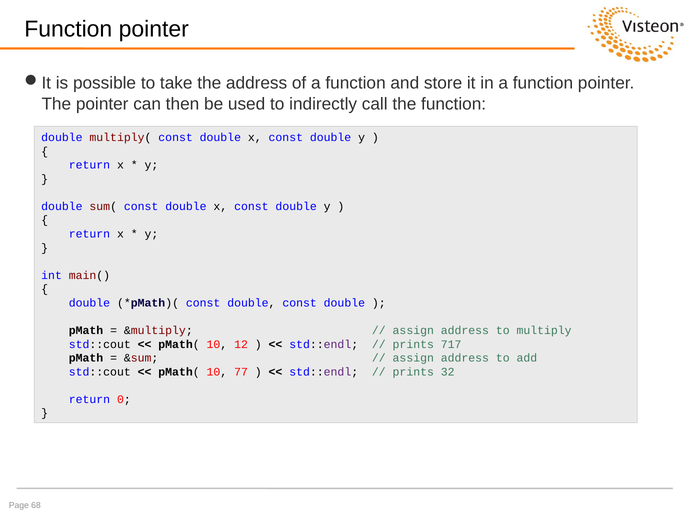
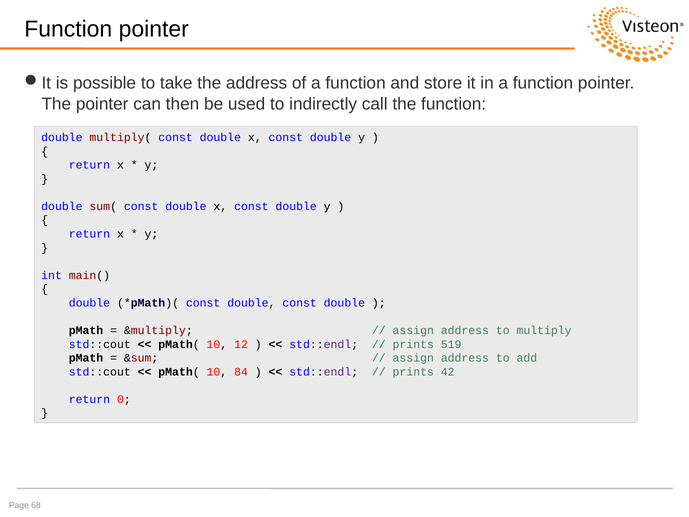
717: 717 -> 519 (451, 344)
77: 77 -> 84 (241, 372)
32: 32 -> 42 (448, 372)
